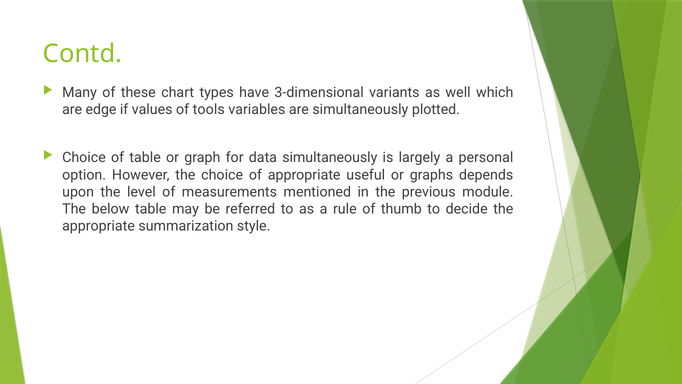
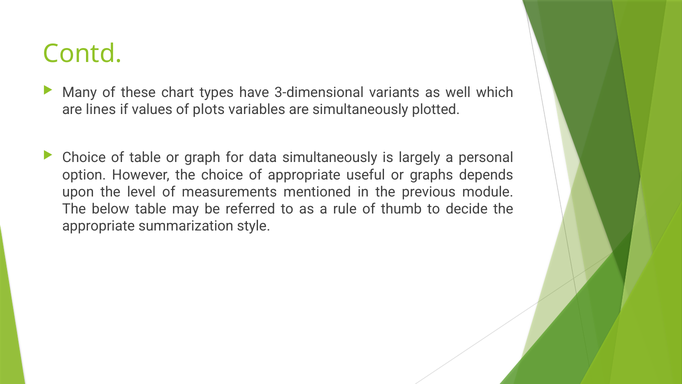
edge: edge -> lines (101, 109)
tools: tools -> plots (209, 109)
